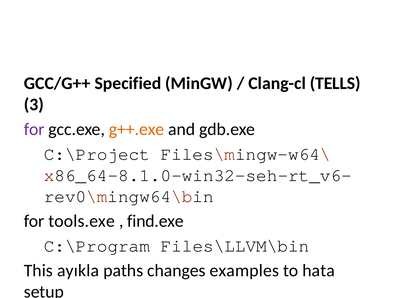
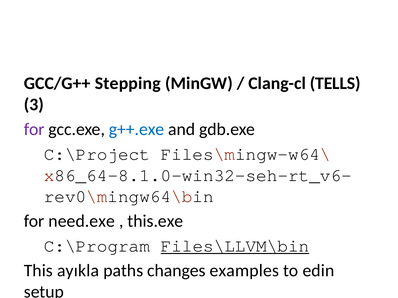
Specified: Specified -> Stepping (128, 83)
g++.exe colour: orange -> blue (137, 129)
tools.exe: tools.exe -> need.exe (82, 222)
find.exe: find.exe -> this.exe (155, 222)
Files\LLVM\bin underline: none -> present (235, 246)
hata: hata -> edin (318, 271)
